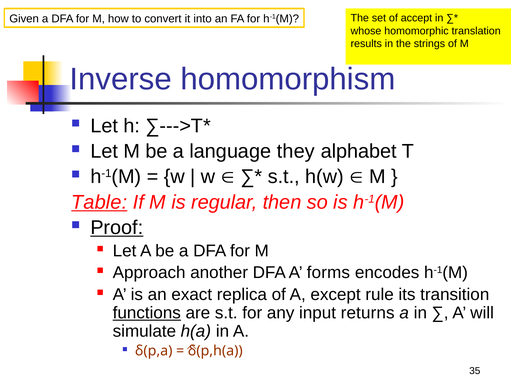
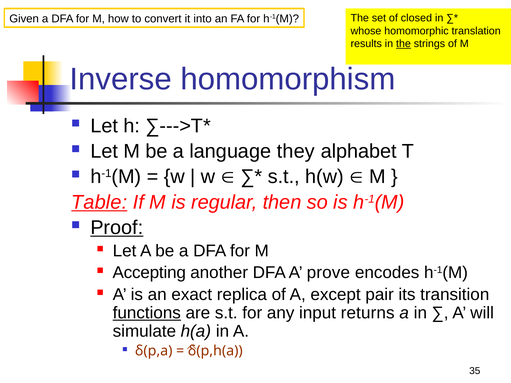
accept: accept -> closed (416, 18)
the underline: none -> present (403, 44)
Approach: Approach -> Accepting (149, 273)
forms: forms -> prove (328, 273)
rule: rule -> pair (380, 295)
